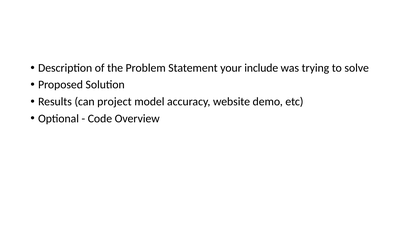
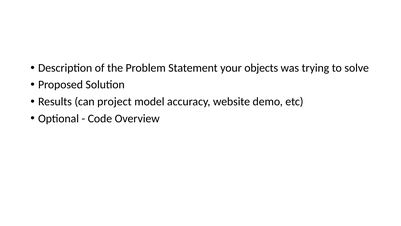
include: include -> objects (261, 68)
